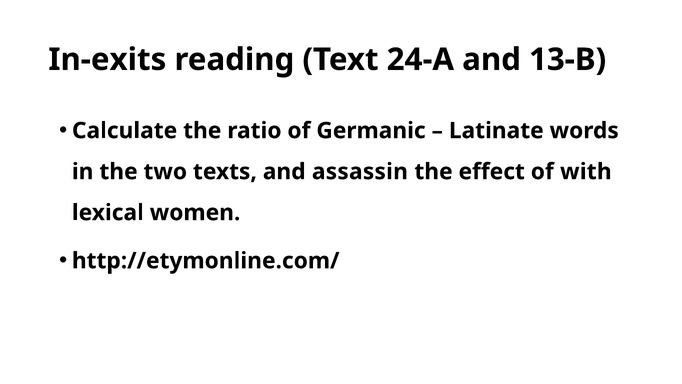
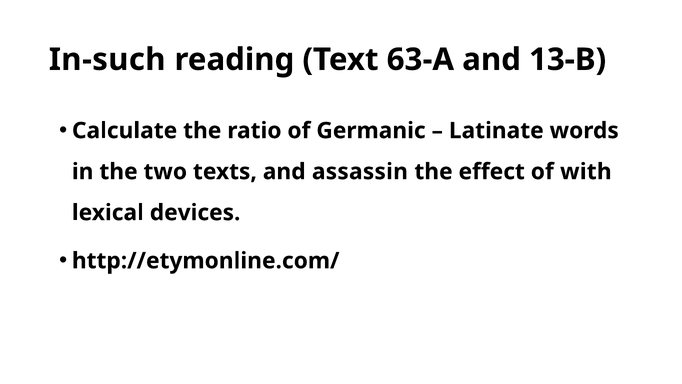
In-exits: In-exits -> In-such (107, 60)
24-A: 24-A -> 63-A (420, 60)
women: women -> devices (195, 212)
